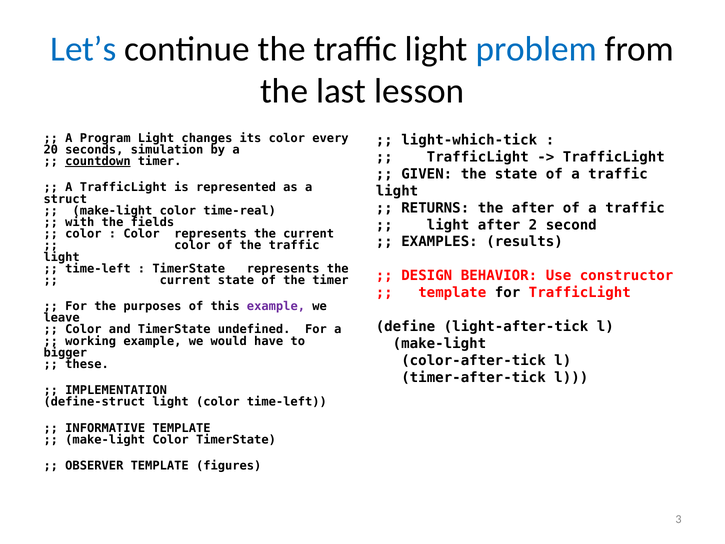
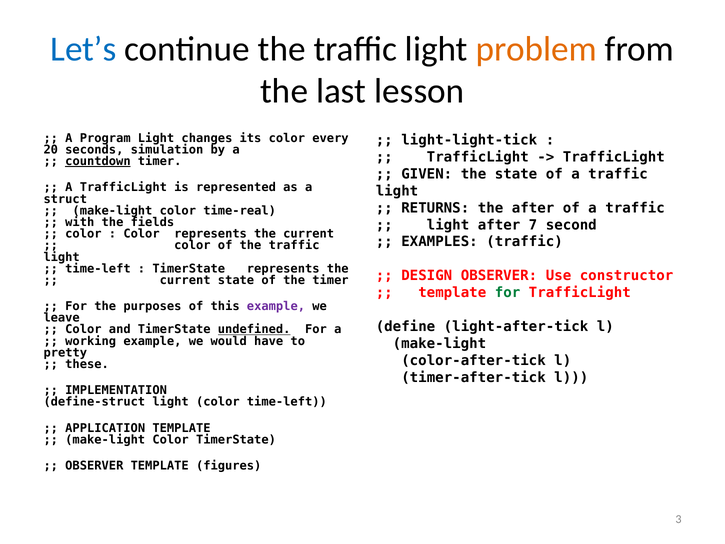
problem colour: blue -> orange (536, 49)
light-which-tick: light-which-tick -> light-light-tick (469, 140)
2: 2 -> 7 (533, 225)
EXAMPLES results: results -> traffic (525, 242)
DESIGN BEHAVIOR: BEHAVIOR -> OBSERVER (499, 276)
for colour: black -> green (508, 293)
undefined underline: none -> present (254, 329)
bigger: bigger -> pretty (65, 353)
INFORMATIVE: INFORMATIVE -> APPLICATION (105, 428)
